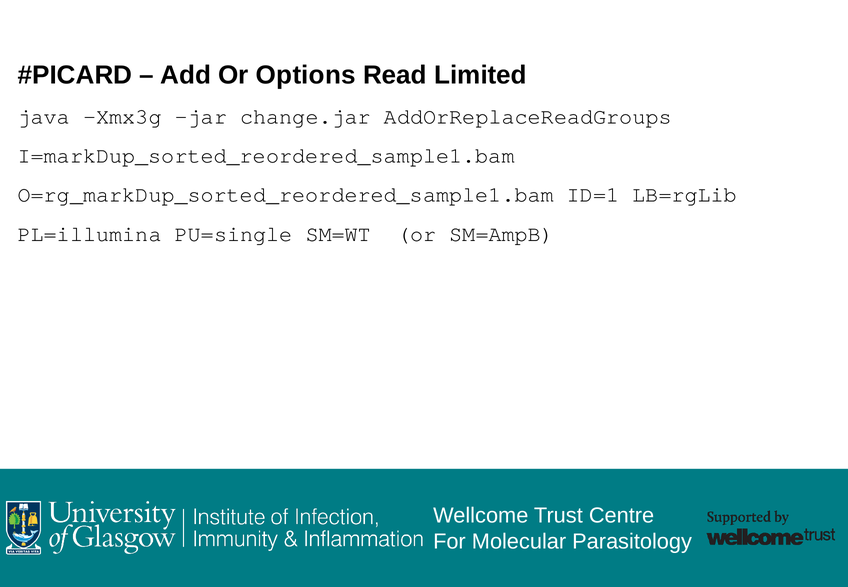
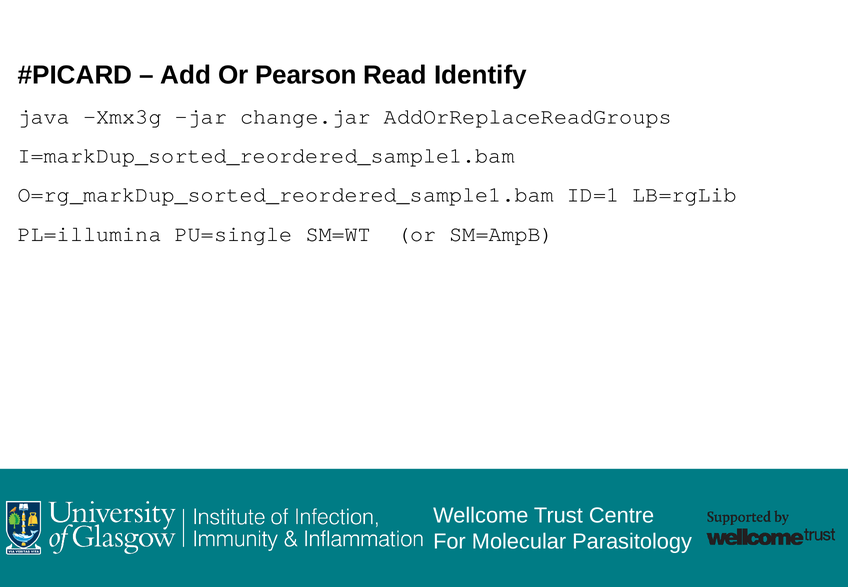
Options: Options -> Pearson (306, 75)
Limited: Limited -> Identify (481, 75)
